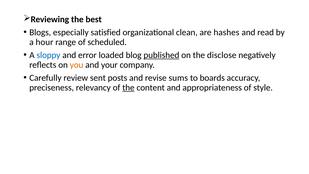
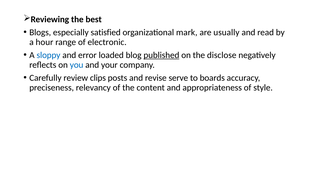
clean: clean -> mark (187, 32)
hashes: hashes -> usually (226, 32)
scheduled: scheduled -> electronic (107, 42)
you colour: orange -> blue (77, 65)
sent: sent -> clips (98, 78)
sums: sums -> serve (178, 78)
the underline: present -> none (128, 87)
